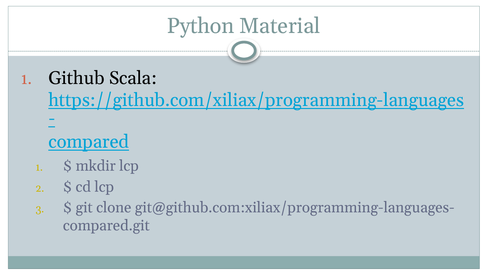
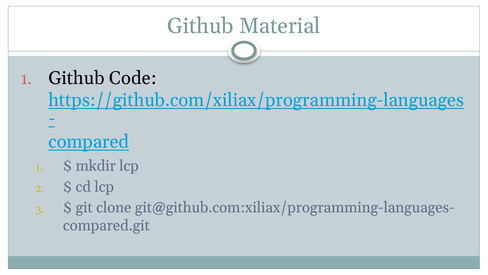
Python: Python -> Github (200, 26)
Scala: Scala -> Code (133, 78)
